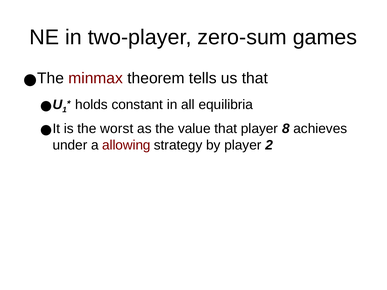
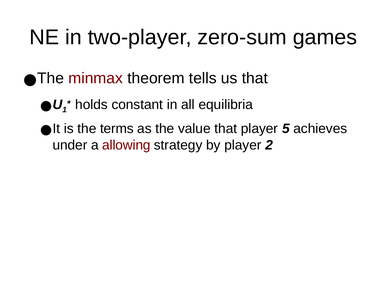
worst: worst -> terms (117, 129)
8: 8 -> 5 (286, 129)
